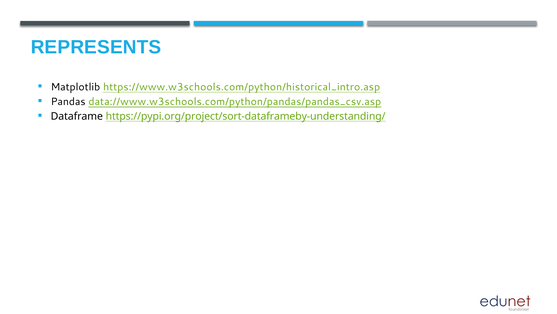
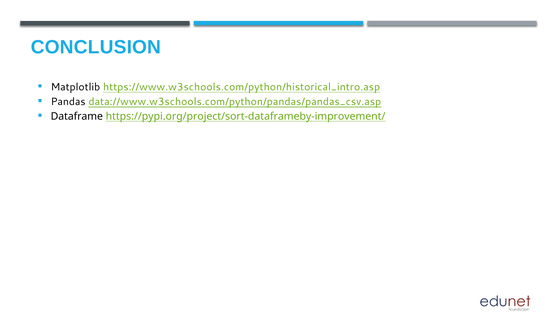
REPRESENTS: REPRESENTS -> CONCLUSION (96, 47)
https://pypi.org/project/sort-dataframeby-understanding/: https://pypi.org/project/sort-dataframeby-understanding/ -> https://pypi.org/project/sort-dataframeby-improvement/ (246, 116)
